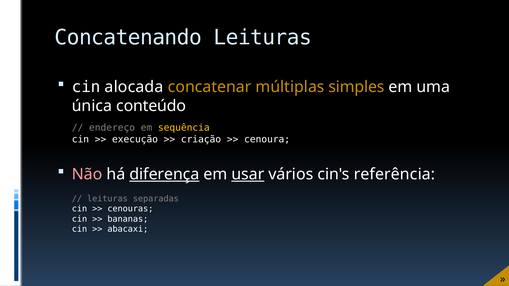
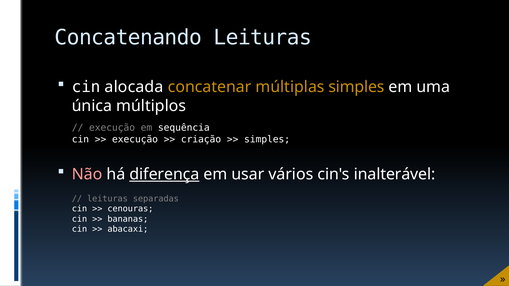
conteúdo: conteúdo -> múltiplos (151, 106)
endereço: endereço -> execução (112, 128)
sequência colour: yellow -> white (184, 128)
cenoura: cenoura -> simples (267, 139)
usar underline: present -> none (248, 174)
referência: referência -> inalterável (395, 174)
